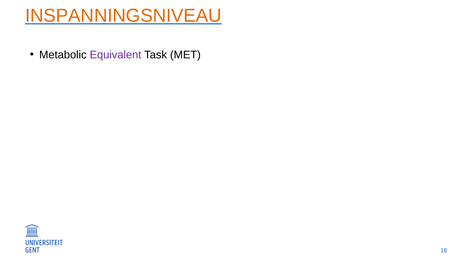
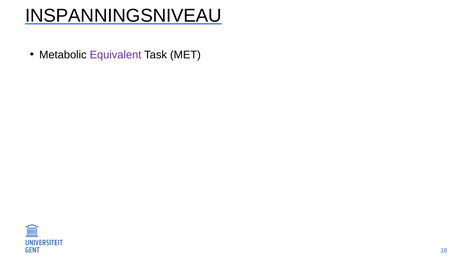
INSPANNINGSNIVEAU colour: orange -> black (123, 16)
